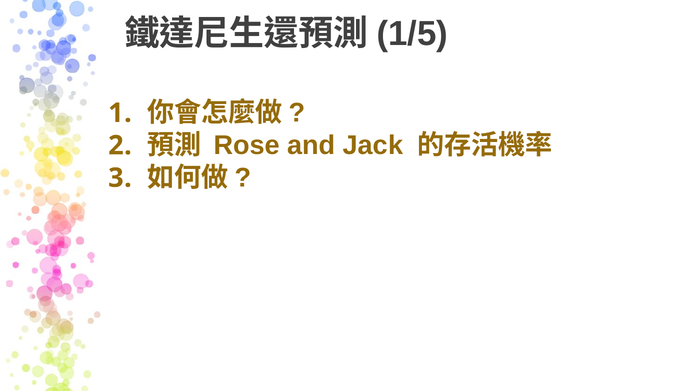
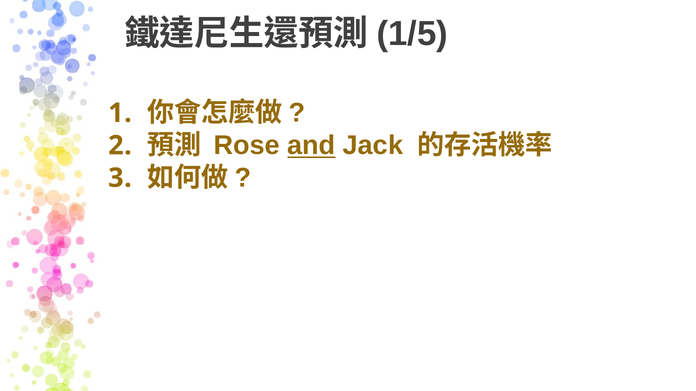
and underline: none -> present (311, 146)
